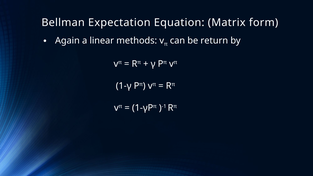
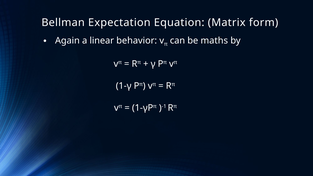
methods: methods -> behavior (137, 41)
return: return -> maths (214, 41)
